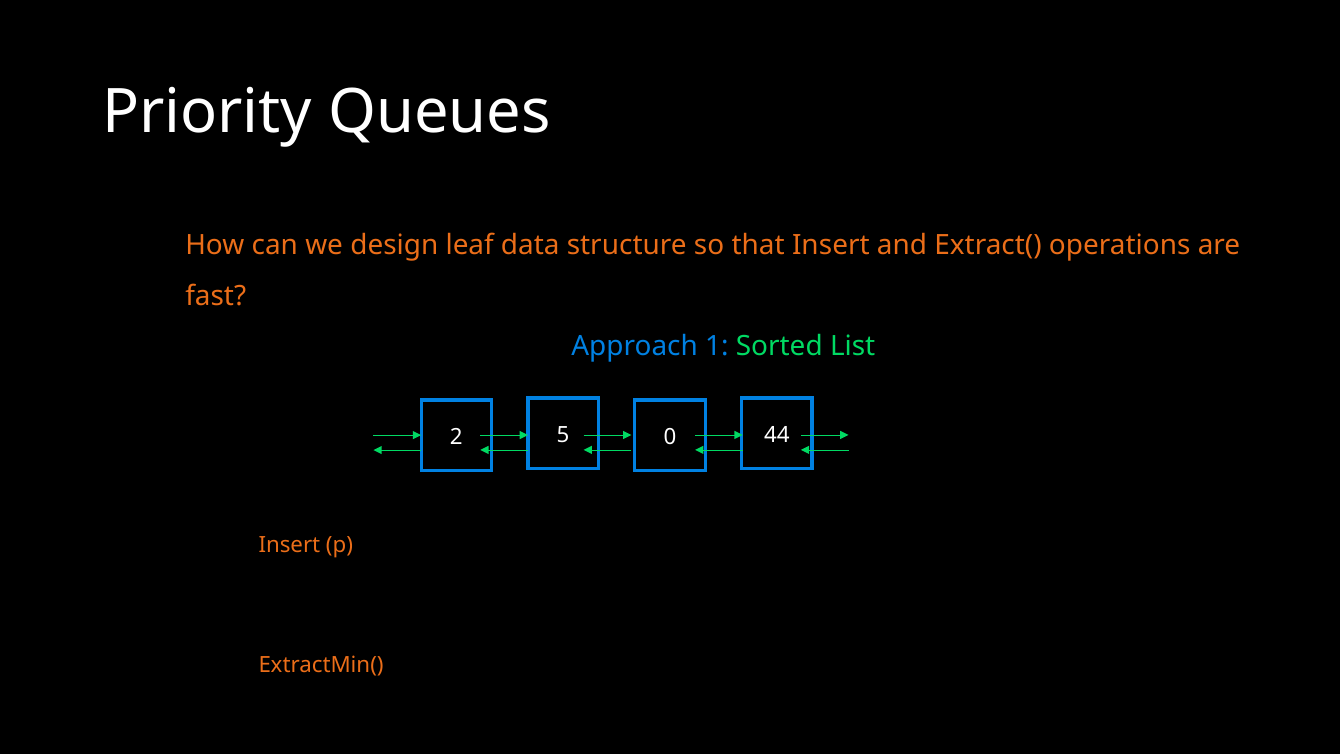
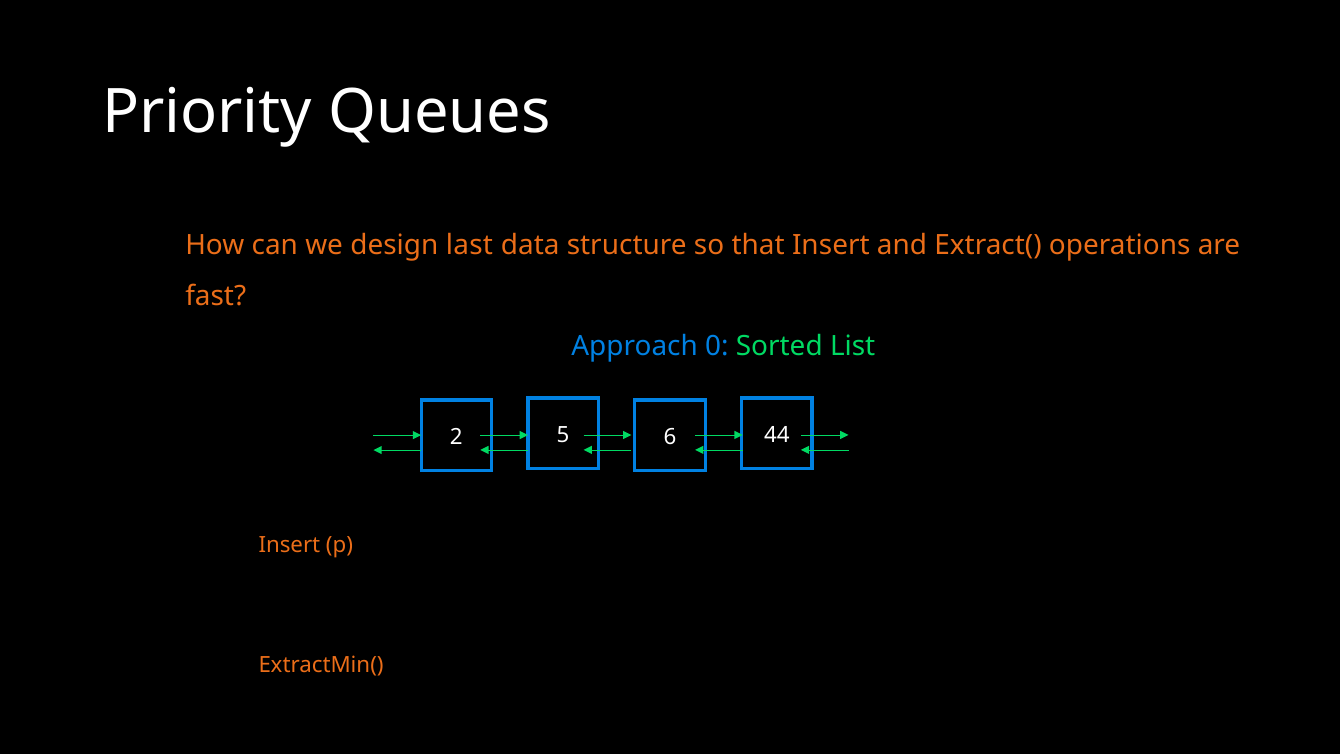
leaf: leaf -> last (469, 246)
1: 1 -> 0 (717, 346)
0: 0 -> 6 (670, 437)
